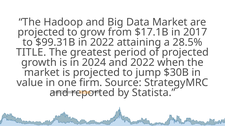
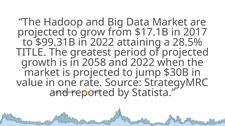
2024: 2024 -> 2058 (94, 63)
firm: firm -> rate (91, 83)
